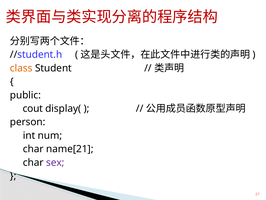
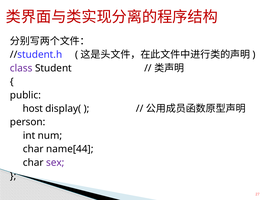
class colour: orange -> purple (21, 68)
cout: cout -> host (33, 108)
name[21: name[21 -> name[44 (70, 149)
